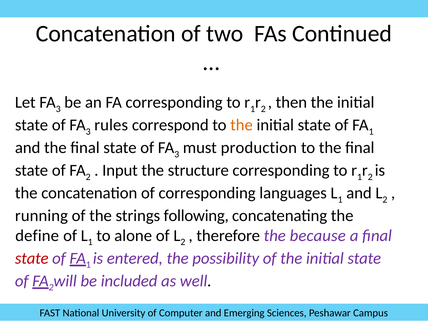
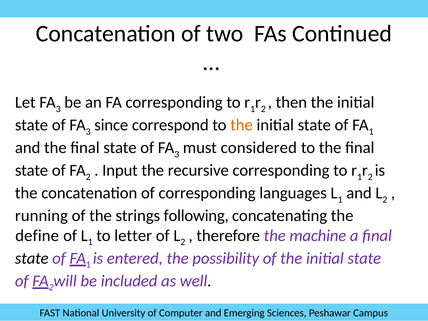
rules: rules -> since (111, 125)
production: production -> considered (259, 148)
structure: structure -> recursive (198, 170)
alone: alone -> letter (133, 236)
because: because -> machine (318, 236)
state colour: red -> black (32, 258)
